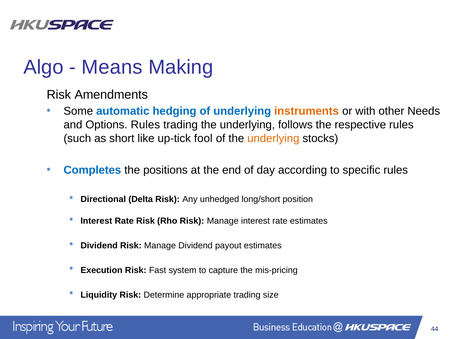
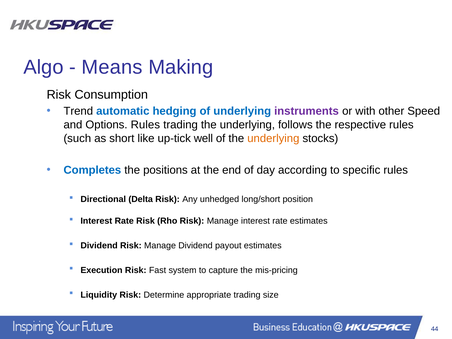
Amendments: Amendments -> Consumption (111, 95)
Some: Some -> Trend (78, 111)
instruments colour: orange -> purple (307, 111)
Needs: Needs -> Speed (424, 111)
fool: fool -> well (203, 138)
